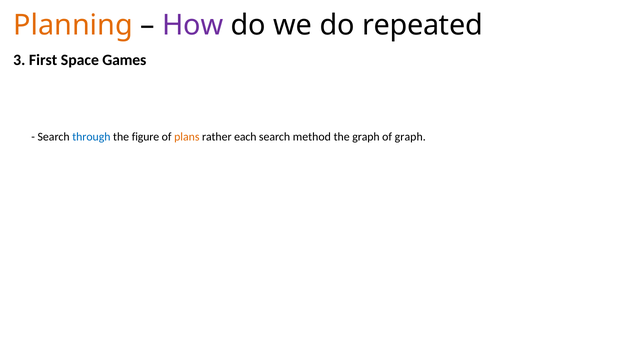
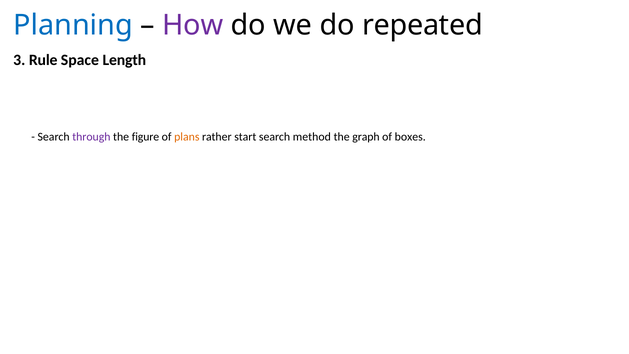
Planning colour: orange -> blue (73, 25)
First: First -> Rule (43, 60)
Games: Games -> Length (124, 60)
through colour: blue -> purple (91, 137)
each: each -> start (245, 137)
of graph: graph -> boxes (410, 137)
